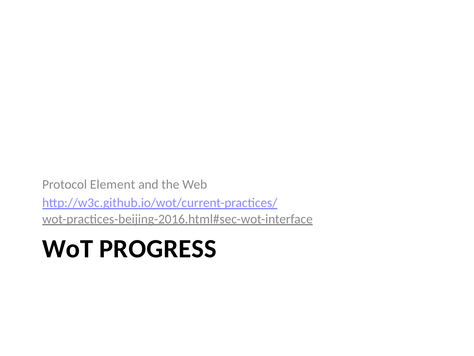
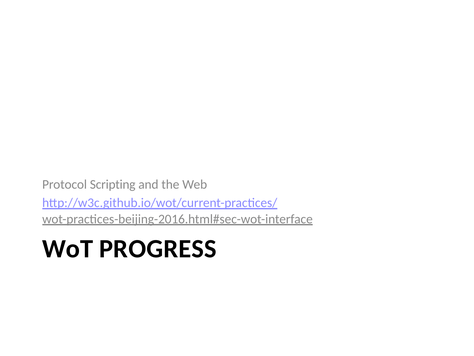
Element: Element -> Scripting (113, 184)
